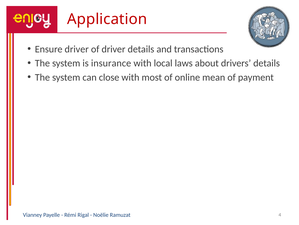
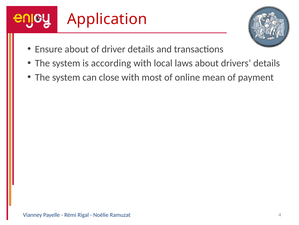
Ensure driver: driver -> about (77, 49)
insurance: insurance -> according (111, 63)
